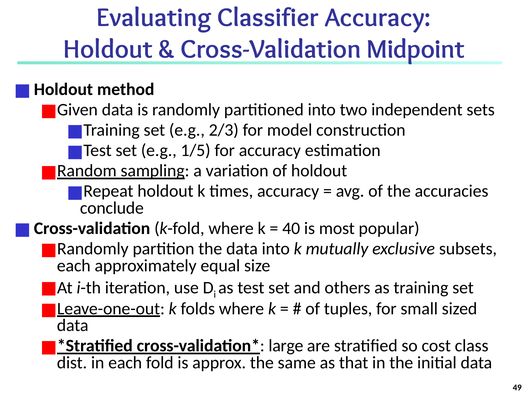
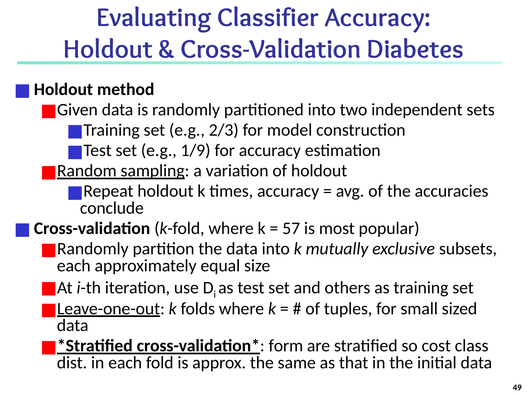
Midpoint: Midpoint -> Diabetes (415, 49)
1/5: 1/5 -> 1/9 (196, 151)
40: 40 -> 57 (291, 229)
large: large -> form (286, 346)
